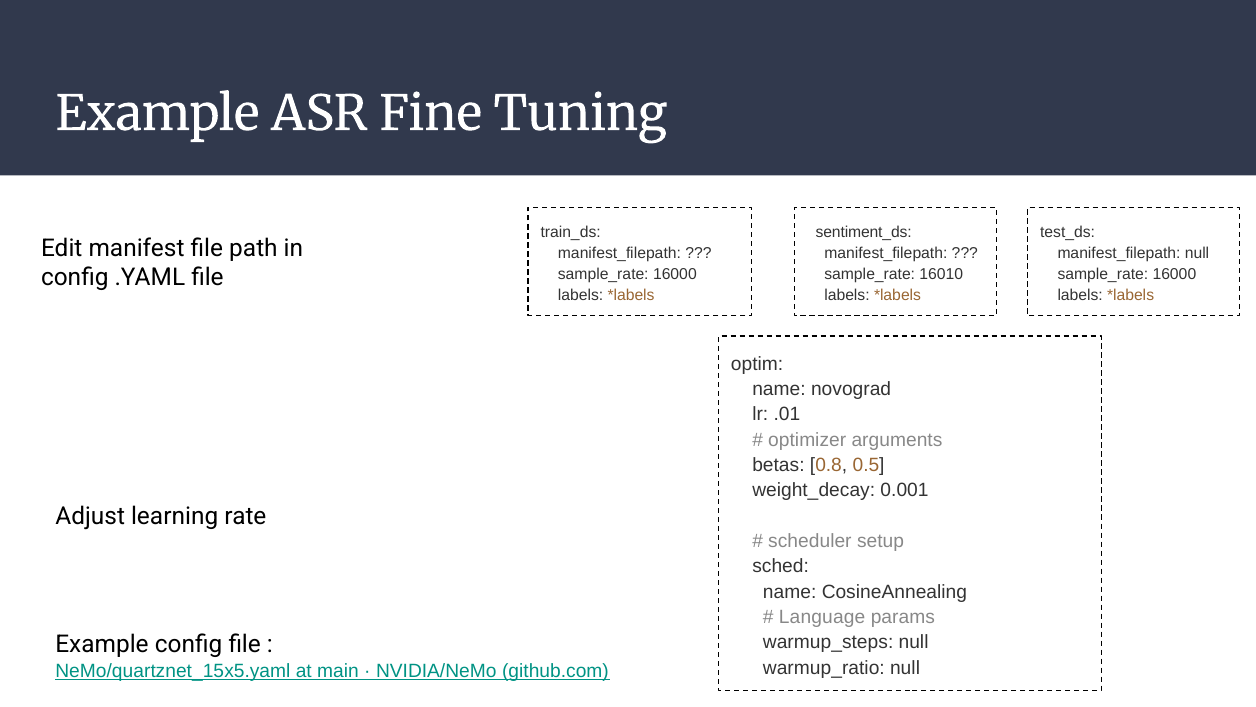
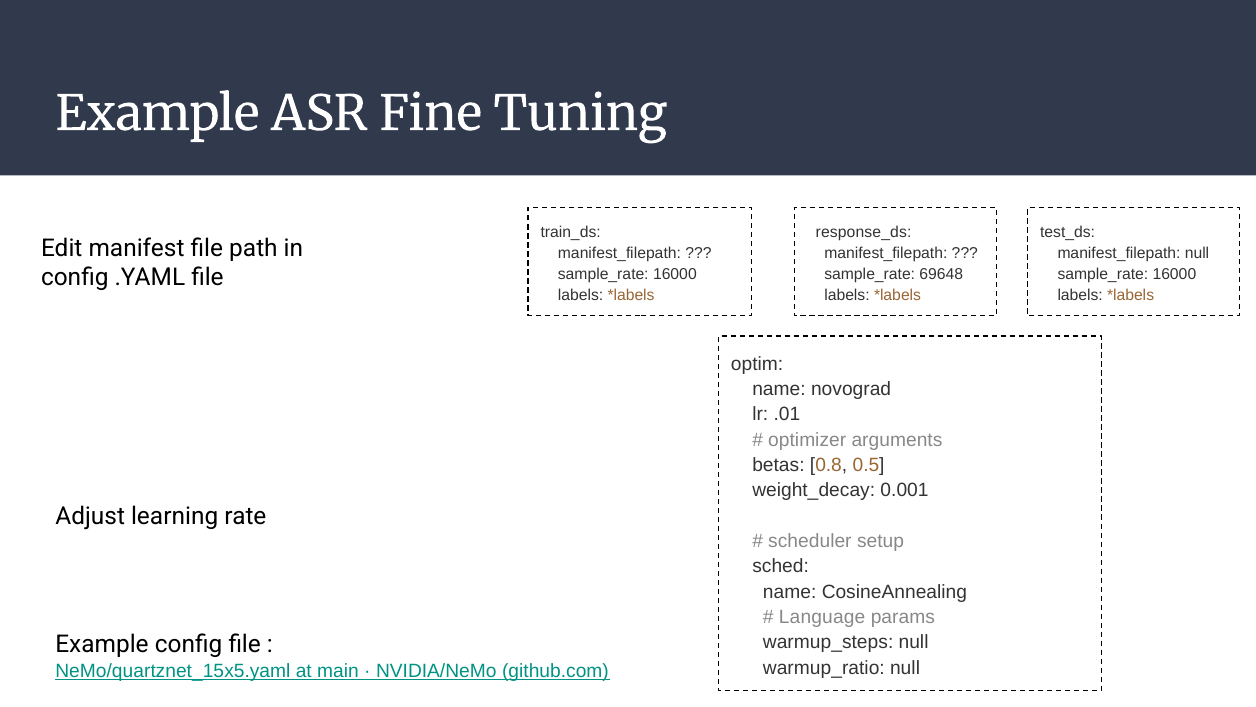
sentiment_ds: sentiment_ds -> response_ds (864, 232)
16010: 16010 -> 69648 (941, 274)
